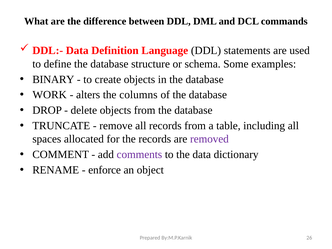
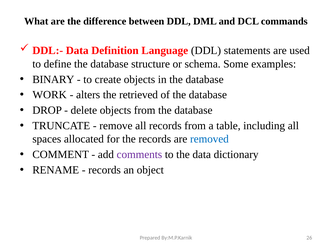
columns: columns -> retrieved (139, 95)
removed colour: purple -> blue (209, 139)
enforce: enforce -> records (105, 170)
